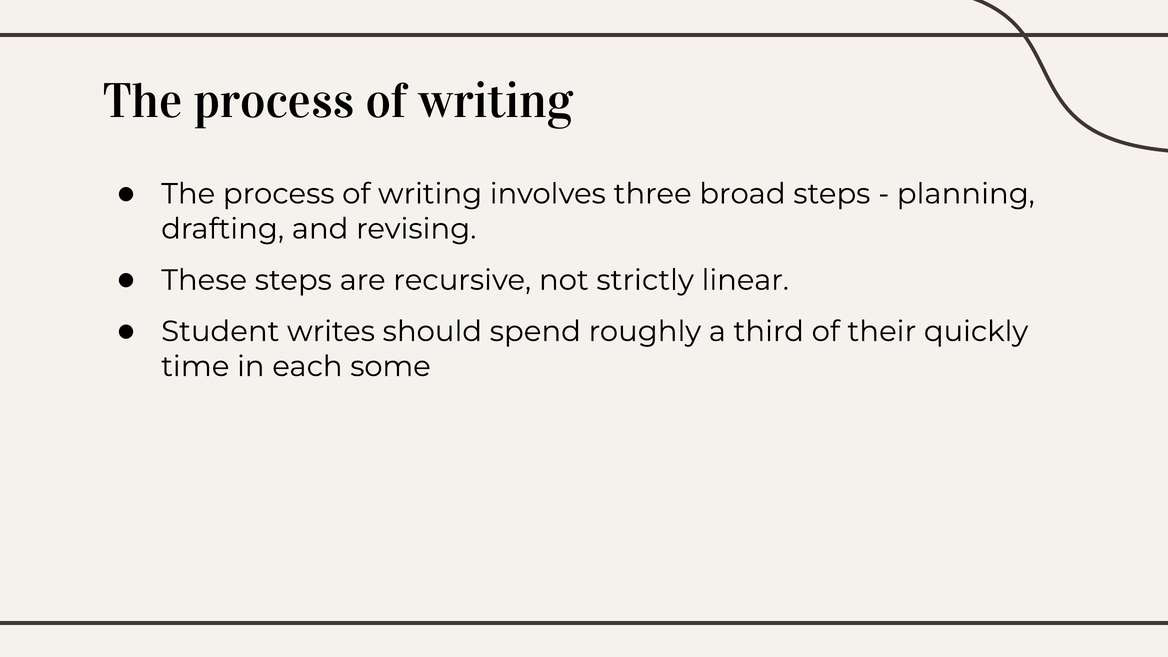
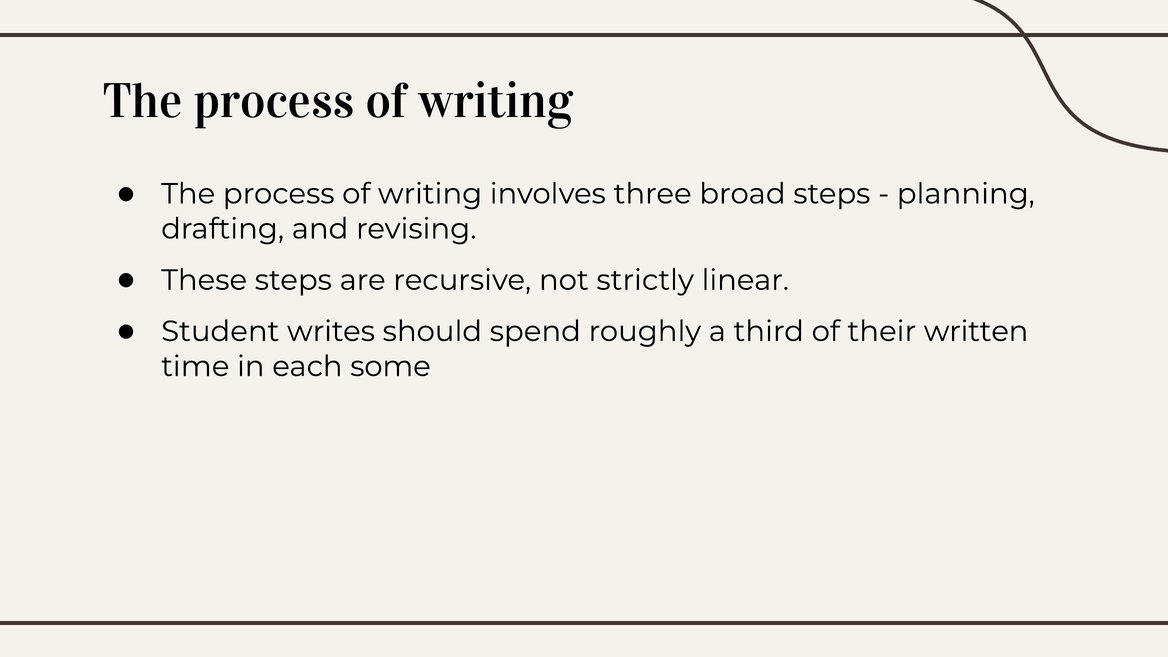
quickly: quickly -> written (976, 331)
